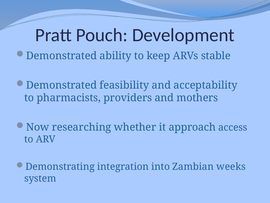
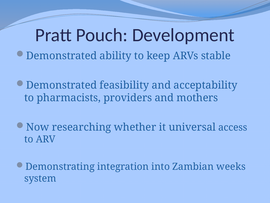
approach: approach -> universal (192, 127)
